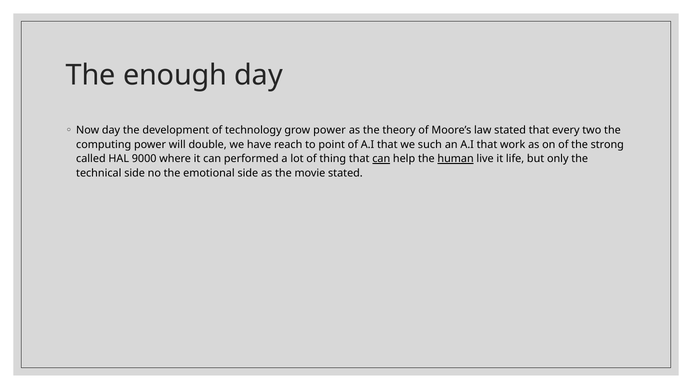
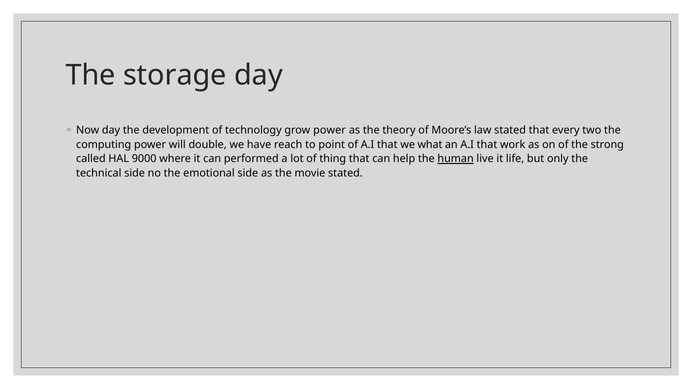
enough: enough -> storage (175, 75)
such: such -> what (430, 145)
can underline: present -> none (381, 159)
